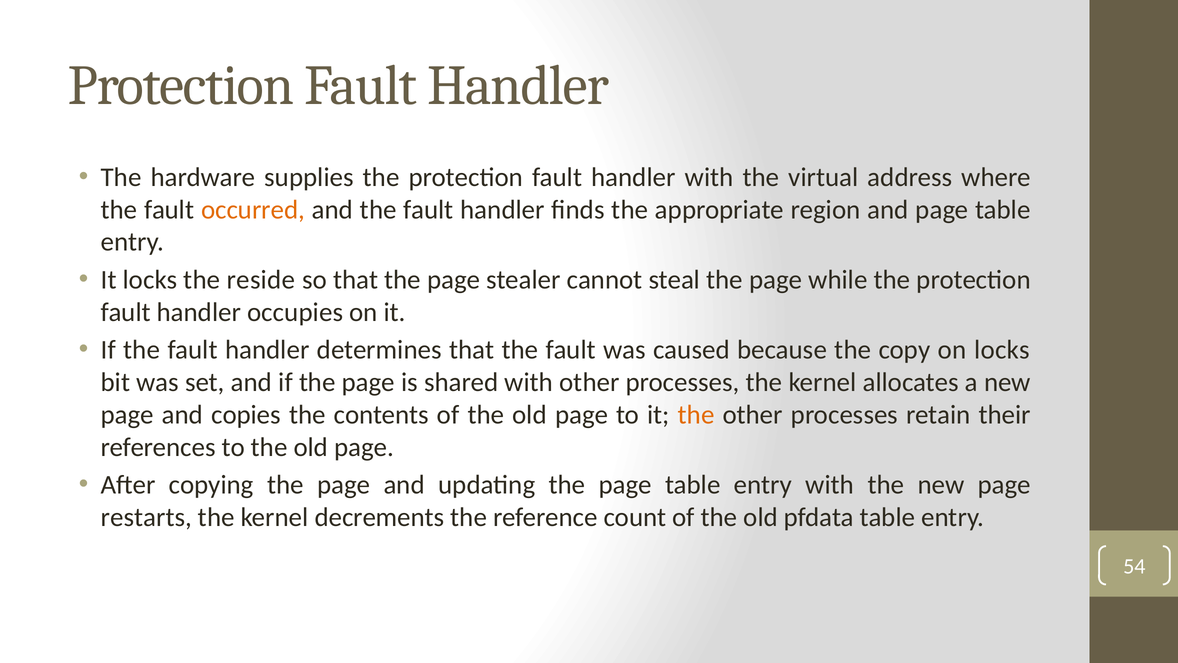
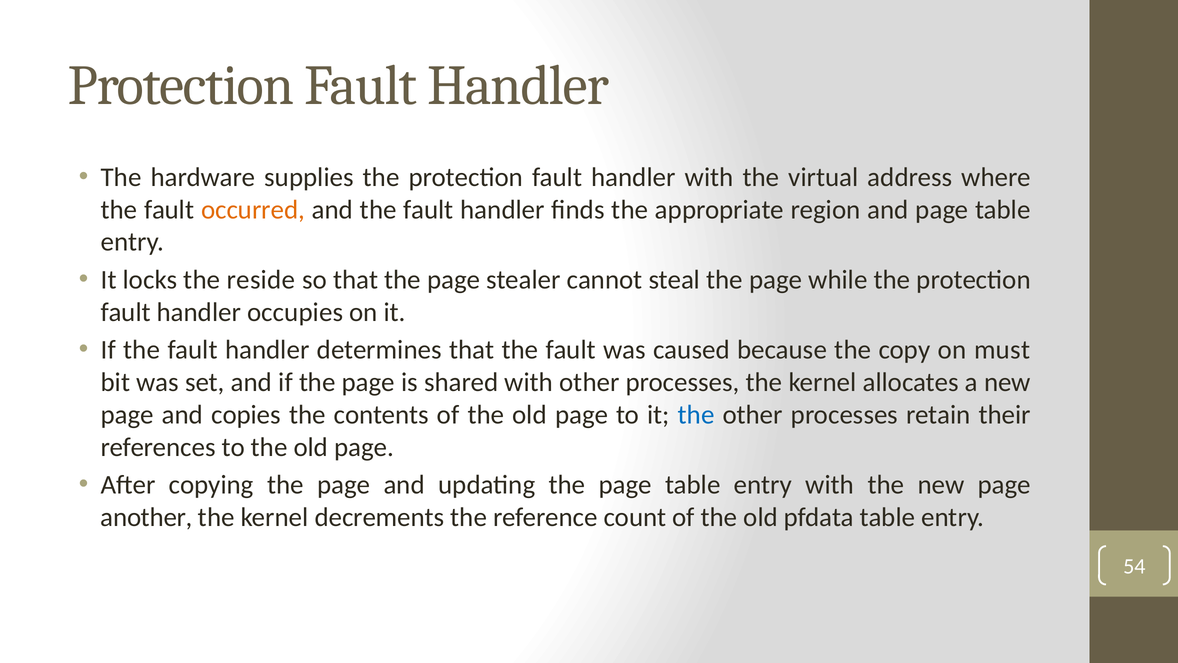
on locks: locks -> must (1002, 350)
the colour: orange -> blue (696, 415)
restarts: restarts -> another (147, 517)
